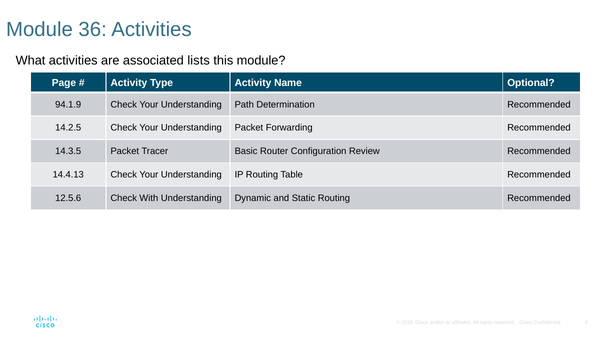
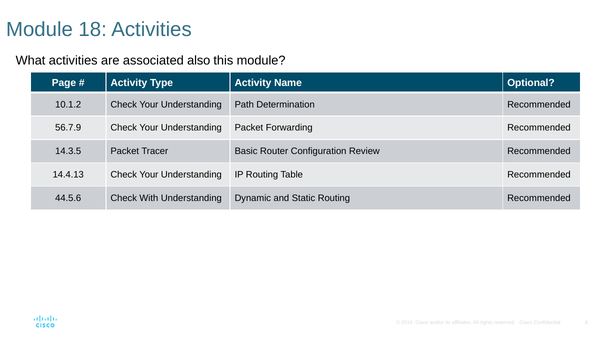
36: 36 -> 18 (93, 29)
lists: lists -> also (199, 61)
94.1.9: 94.1.9 -> 10.1.2 (68, 104)
14.2.5: 14.2.5 -> 56.7.9 (68, 128)
12.5.6: 12.5.6 -> 44.5.6 (68, 198)
